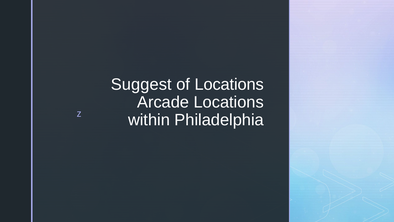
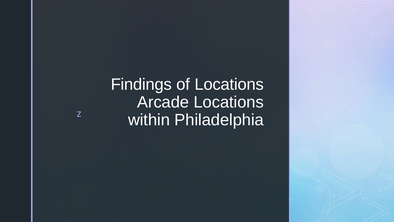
Suggest: Suggest -> Findings (141, 84)
